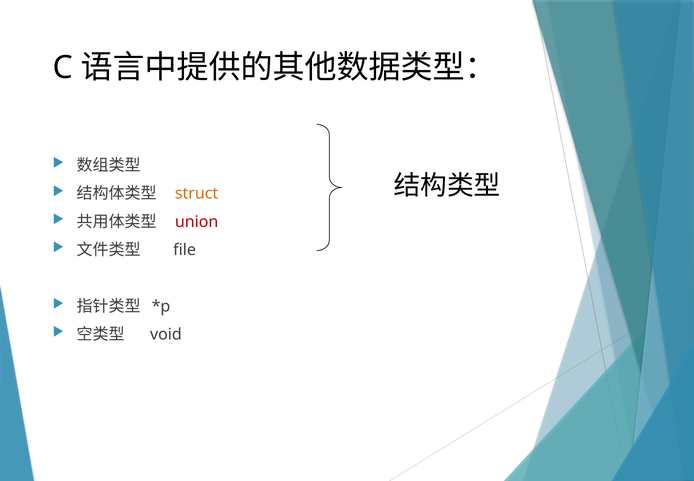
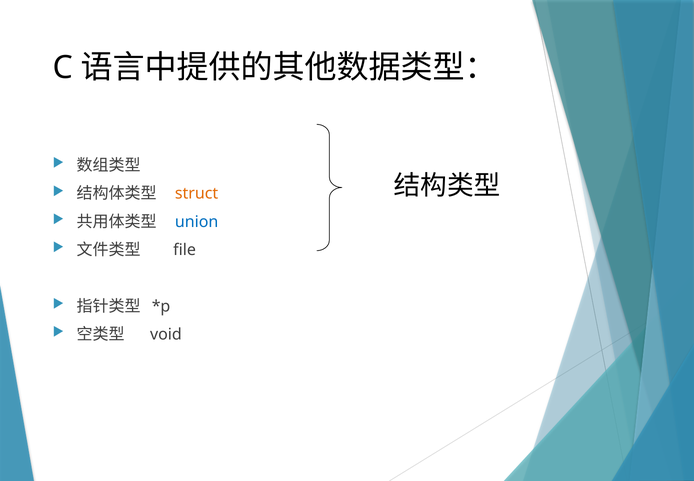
union colour: red -> blue (197, 222)
